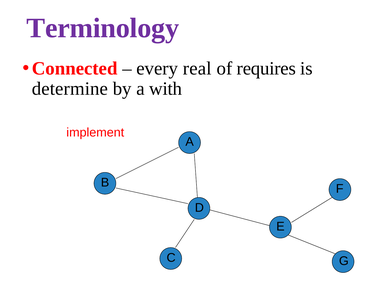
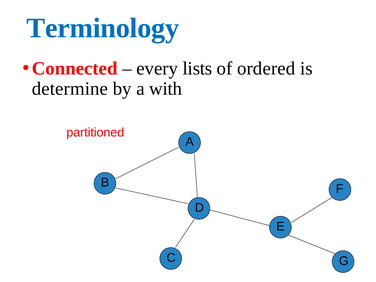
Terminology colour: purple -> blue (103, 28)
real: real -> lists (197, 68)
requires: requires -> ordered (266, 68)
implement: implement -> partitioned (95, 132)
